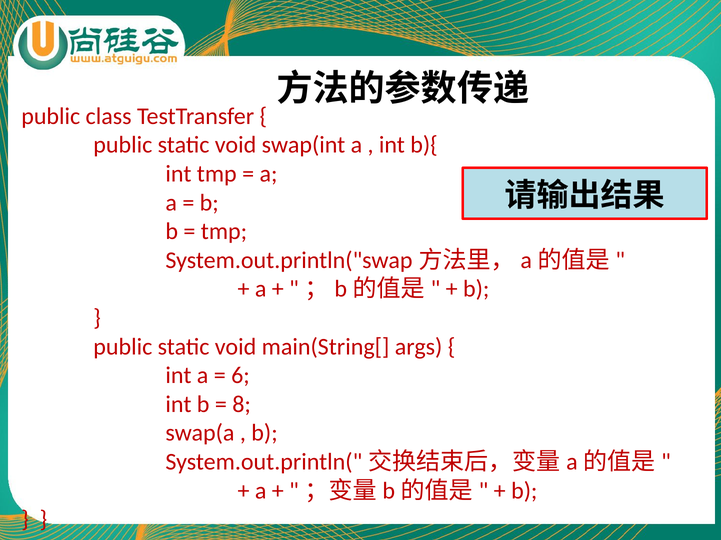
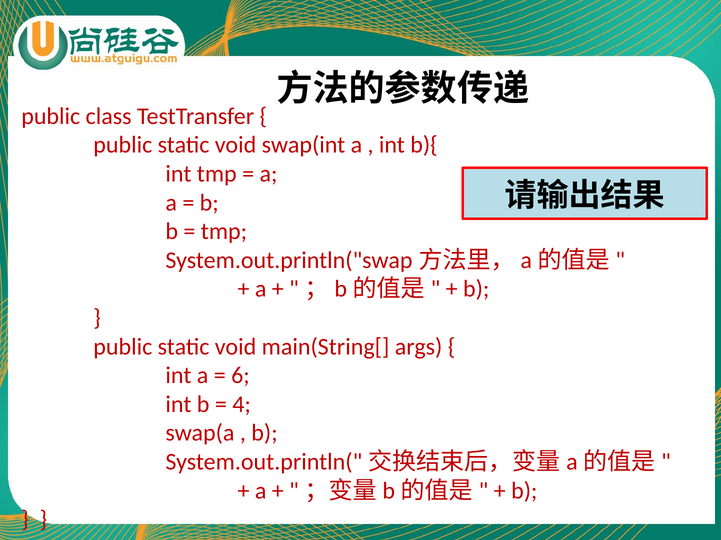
8: 8 -> 4 (242, 405)
